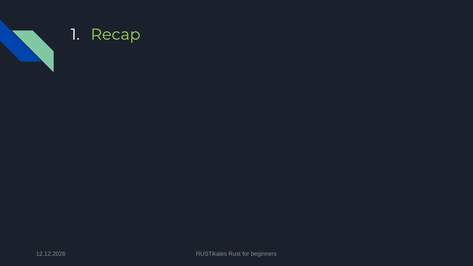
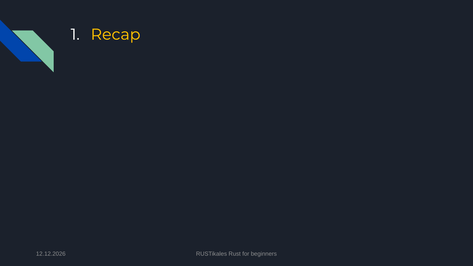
Recap colour: light green -> yellow (116, 34)
